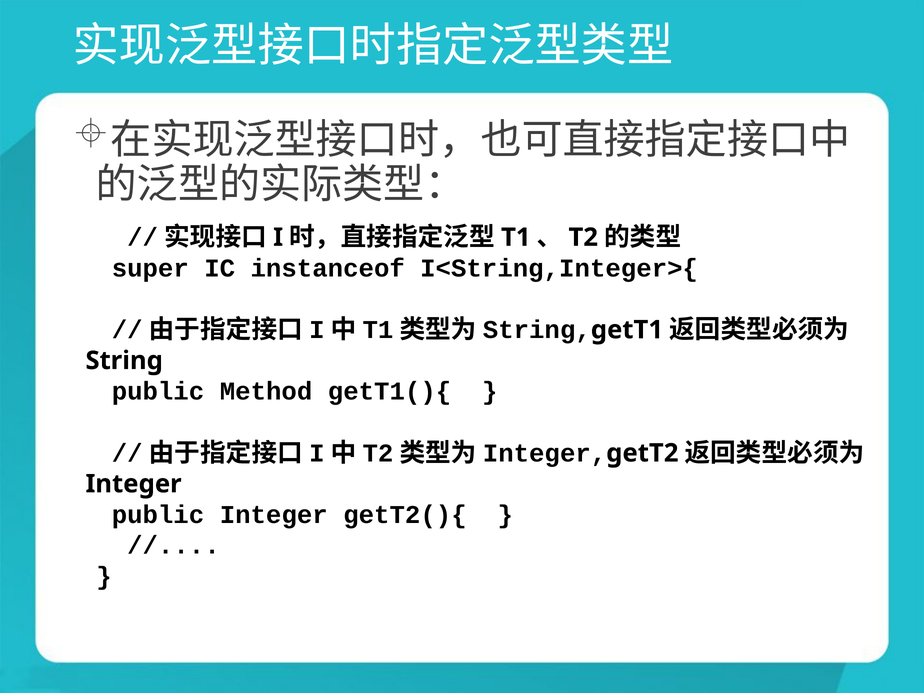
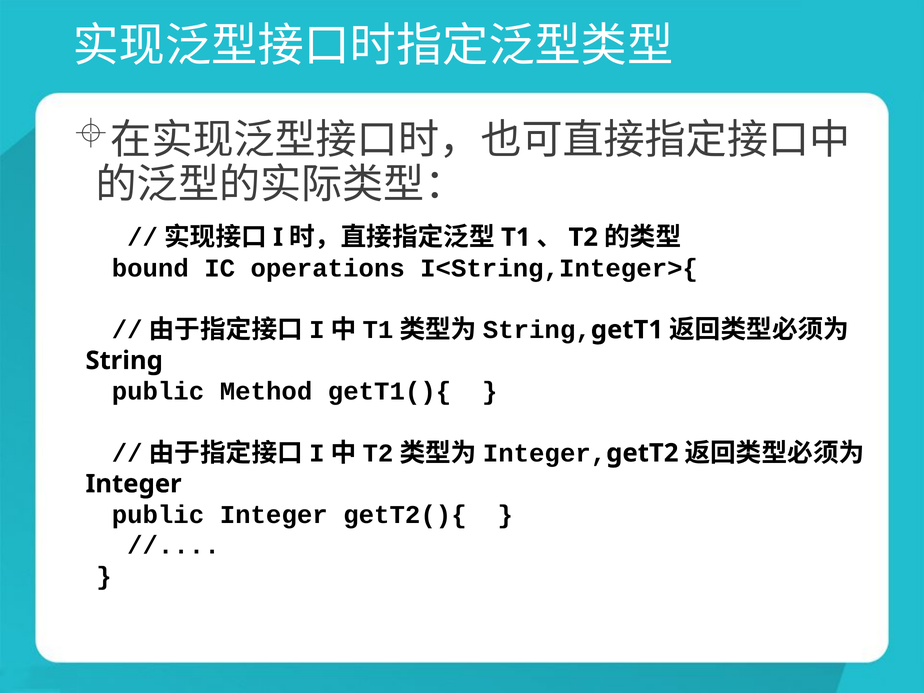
super: super -> bound (150, 268)
instanceof: instanceof -> operations (328, 268)
